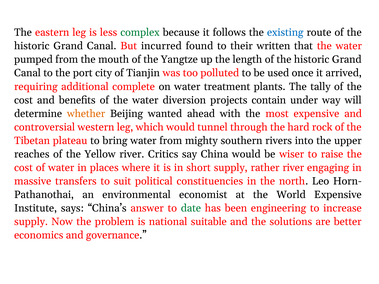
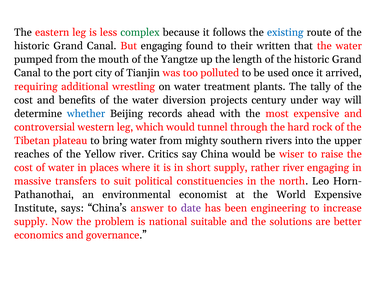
But incurred: incurred -> engaging (161, 46)
complete: complete -> wrestling (134, 87)
contain: contain -> century (269, 100)
whether colour: orange -> blue (86, 114)
wanted: wanted -> records (165, 114)
date colour: green -> purple (191, 208)
